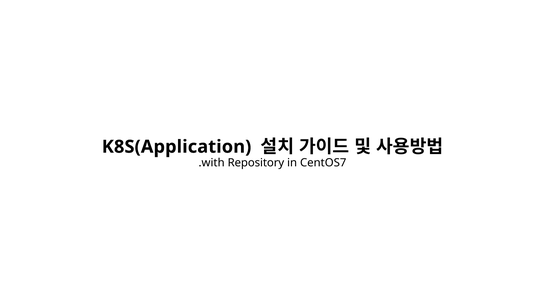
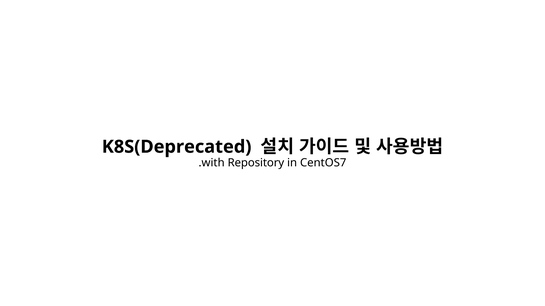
K8S(Application: K8S(Application -> K8S(Deprecated (177, 147)
